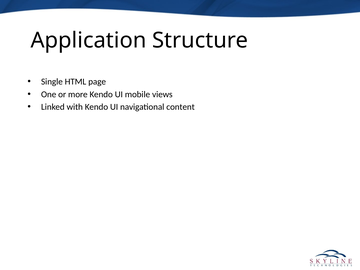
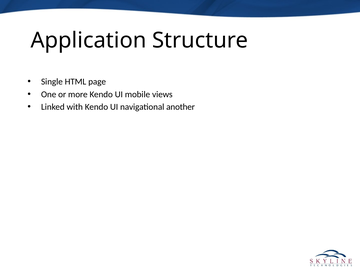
content: content -> another (181, 107)
